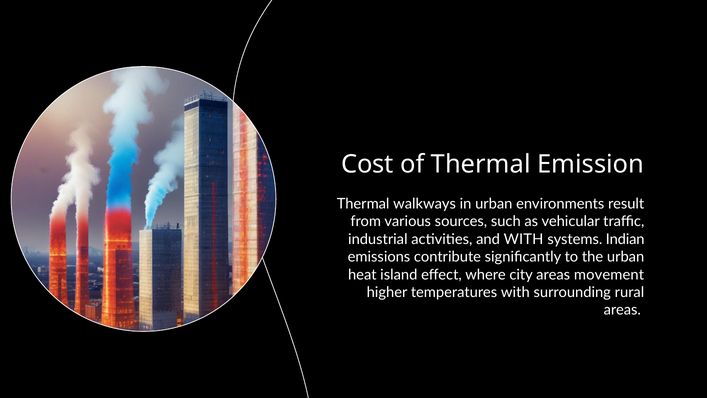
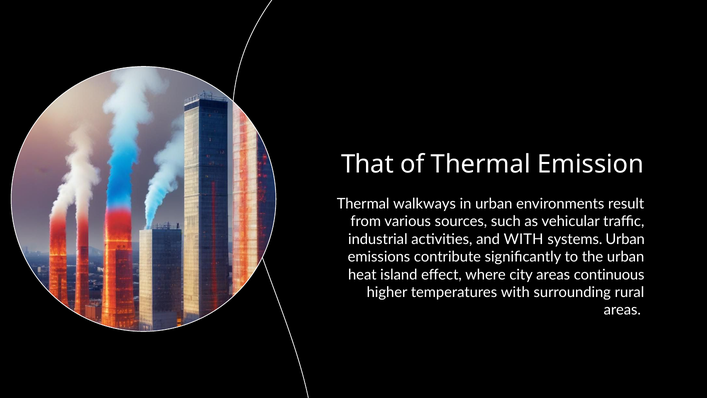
Cost: Cost -> That (367, 164)
systems Indian: Indian -> Urban (625, 239)
movement: movement -> continuous (609, 274)
